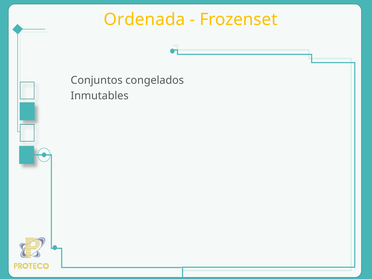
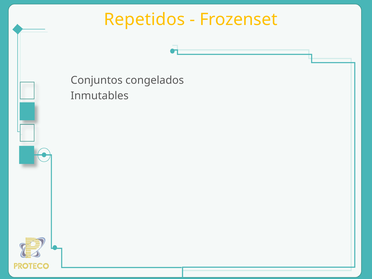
Ordenada: Ordenada -> Repetidos (144, 20)
